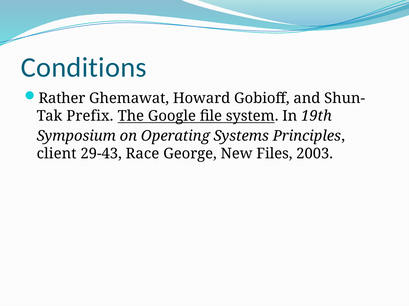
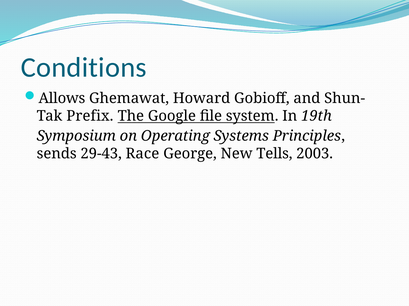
Rather: Rather -> Allows (62, 98)
client: client -> sends (57, 154)
Files: Files -> Tells (274, 154)
